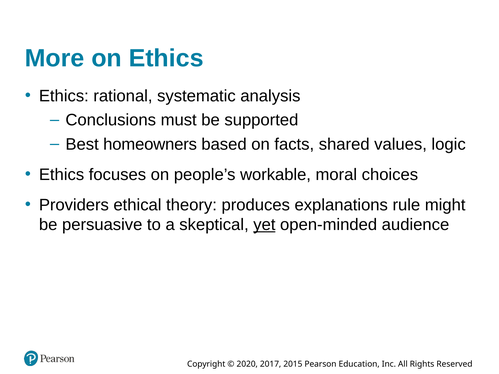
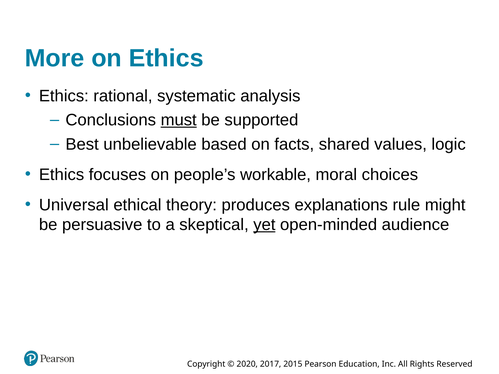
must underline: none -> present (179, 120)
homeowners: homeowners -> unbelievable (150, 144)
Providers: Providers -> Universal (74, 205)
